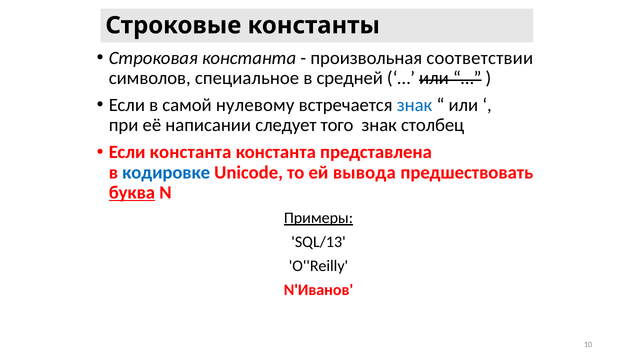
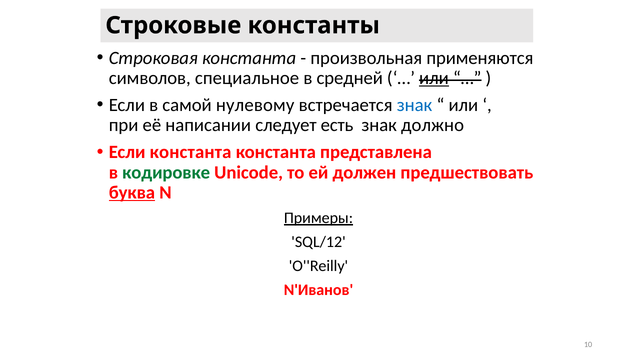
соответствии: соответствии -> применяются (480, 58)
или underline: none -> present (434, 78)
того: того -> есть (337, 125)
столбец: столбец -> должно (433, 125)
кодировке colour: blue -> green (166, 172)
вывода: вывода -> должен (364, 172)
SQL/13: SQL/13 -> SQL/12 (319, 242)
